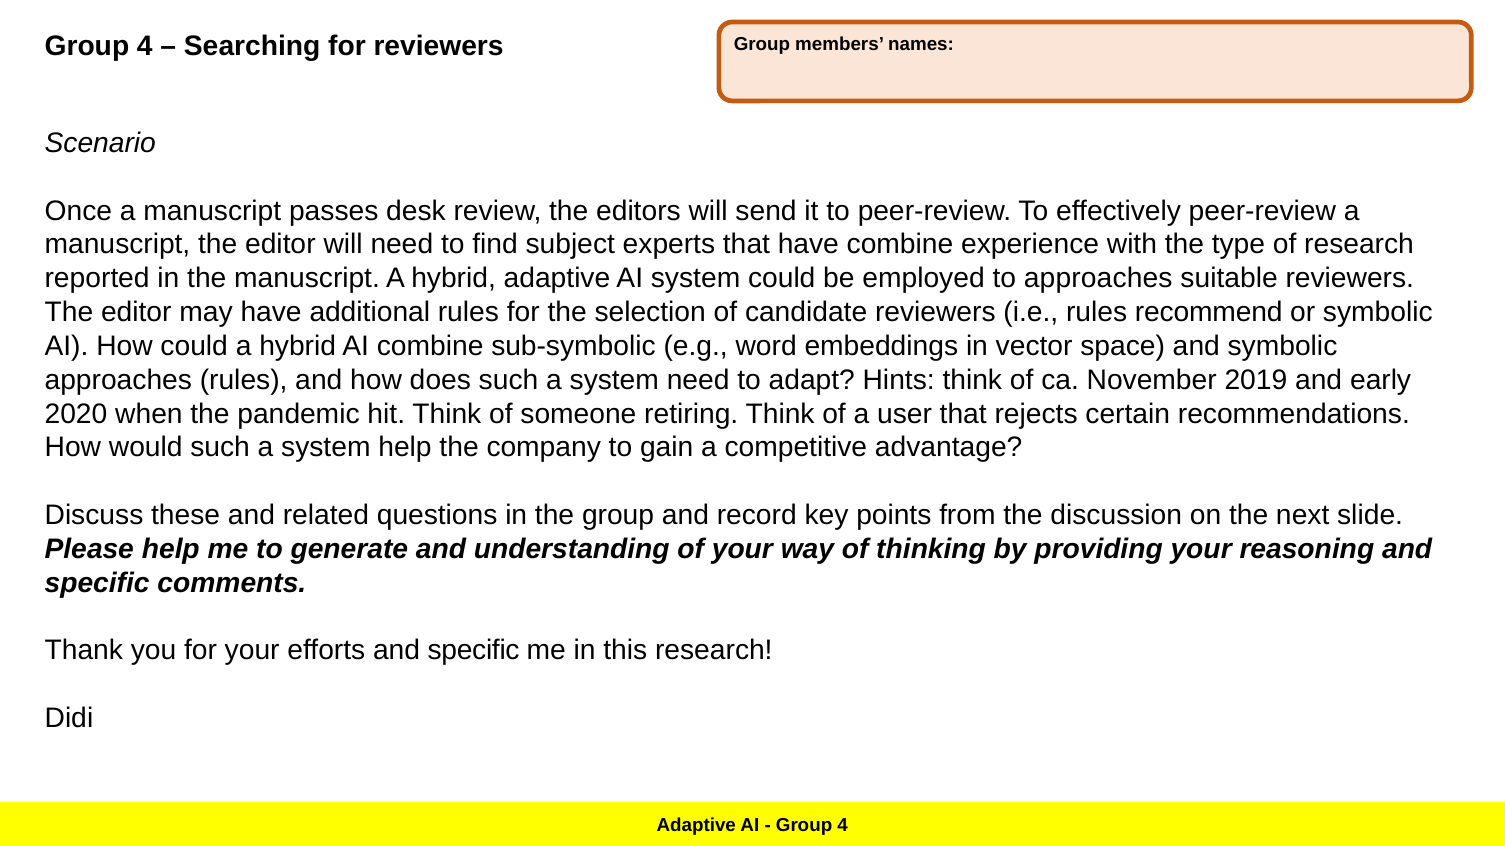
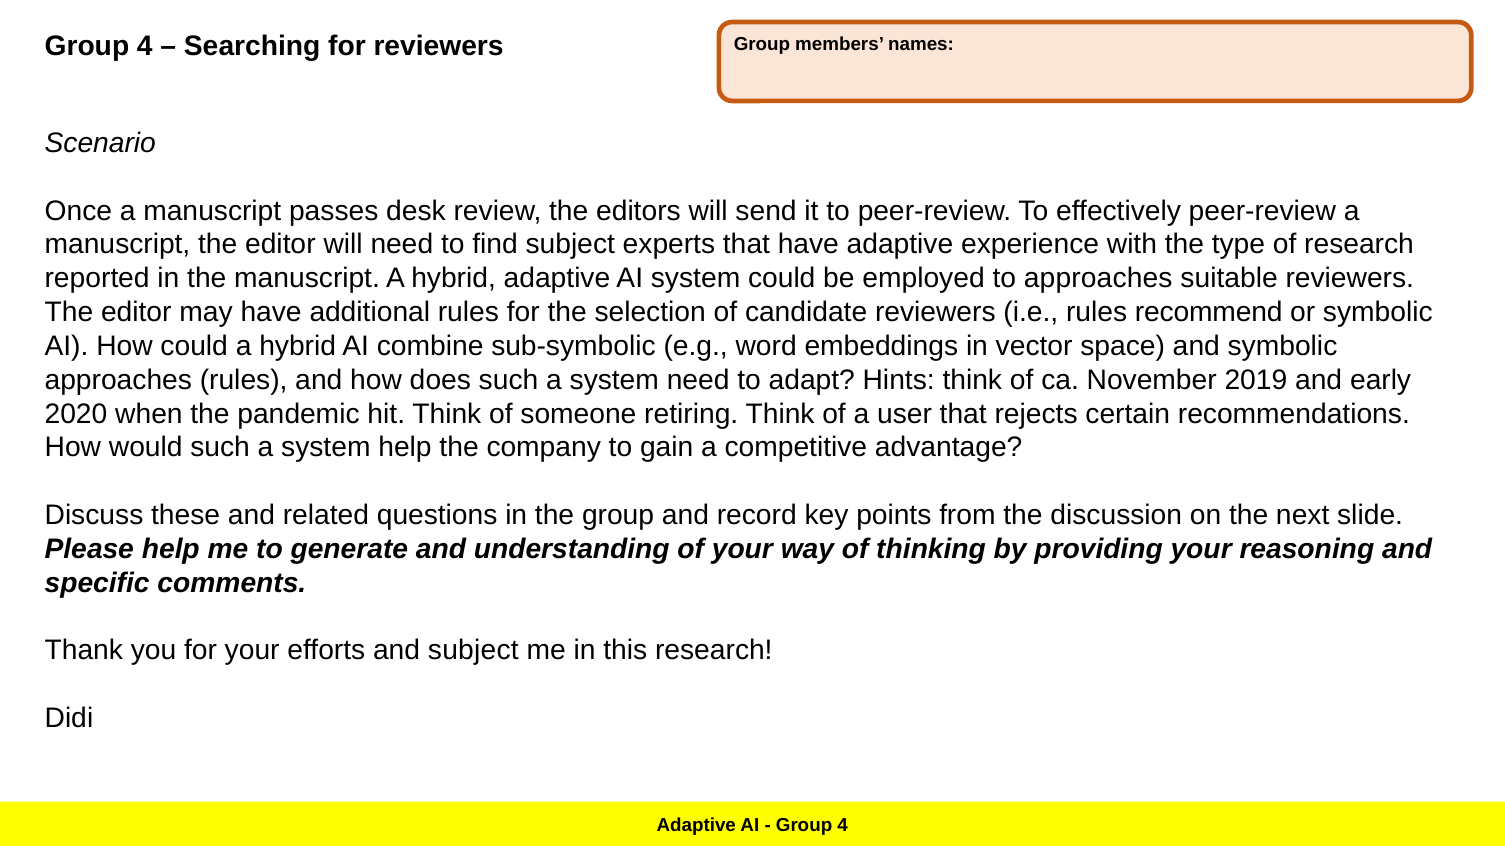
have combine: combine -> adaptive (900, 245)
efforts and specific: specific -> subject (473, 651)
